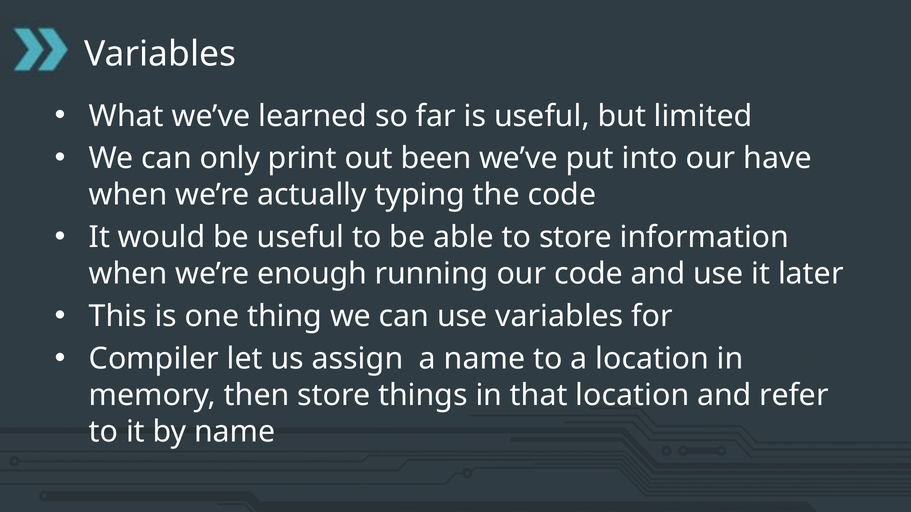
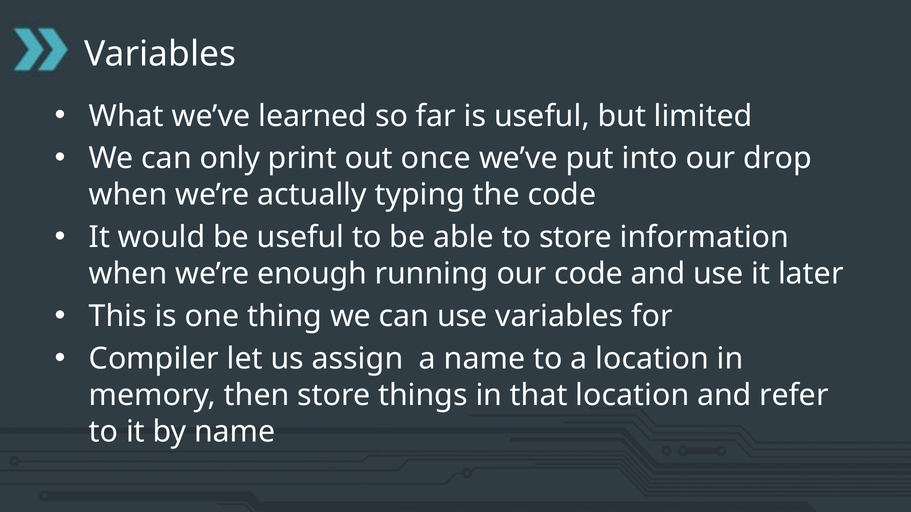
been: been -> once (436, 159)
have: have -> drop (778, 159)
